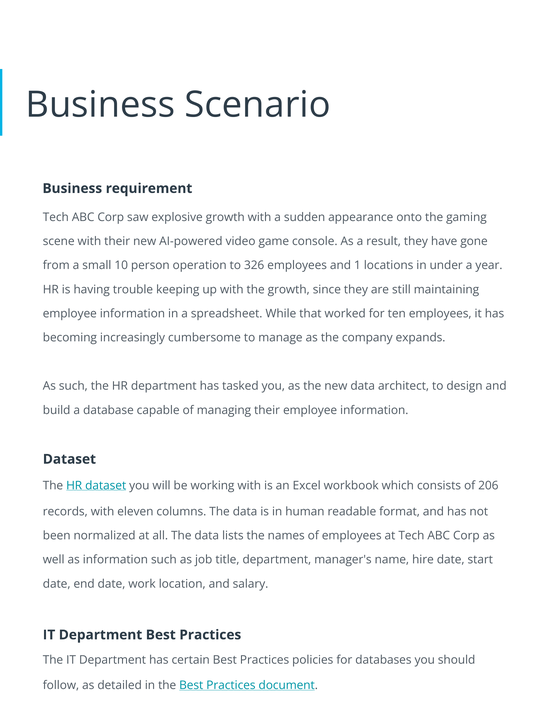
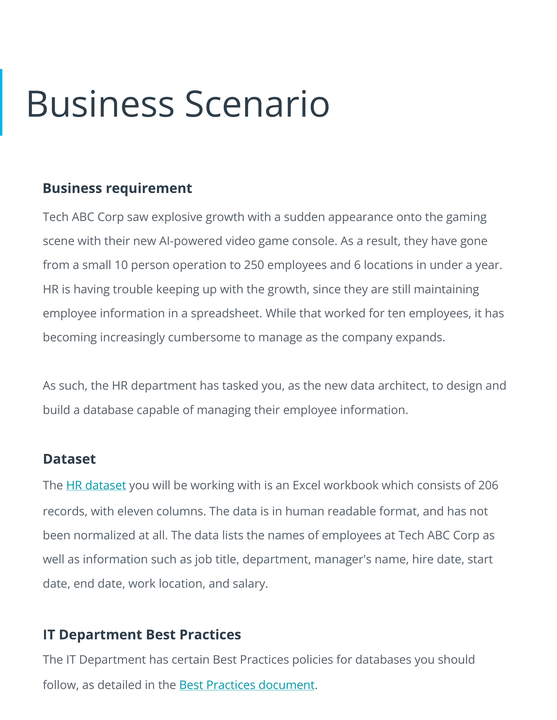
326: 326 -> 250 (254, 266)
1: 1 -> 6 (357, 266)
